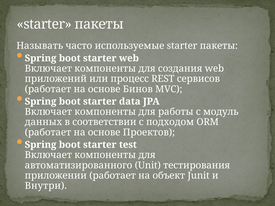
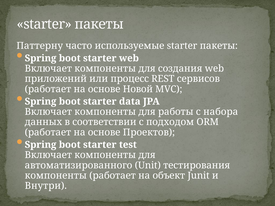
Называть: Называть -> Паттерну (40, 46)
Бинов: Бинов -> Новой (138, 89)
модуль: модуль -> набора (221, 112)
приложении: приложении -> компоненты (56, 176)
